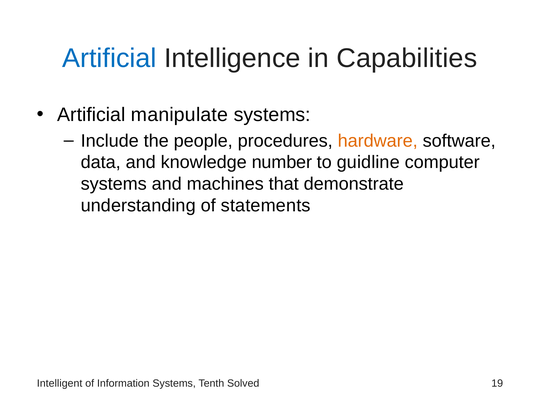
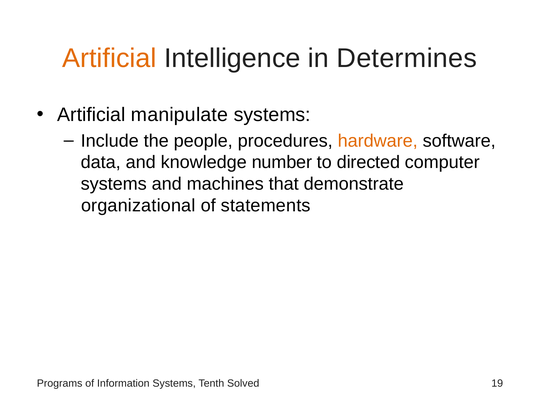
Artificial colour: blue -> orange (109, 58)
Capabilities: Capabilities -> Determines (407, 58)
guidline: guidline -> directed (368, 162)
understanding: understanding -> organizational (138, 206)
Intelligent: Intelligent -> Programs (60, 383)
